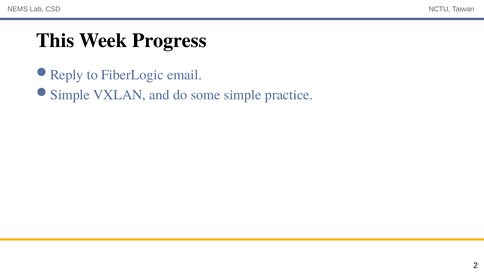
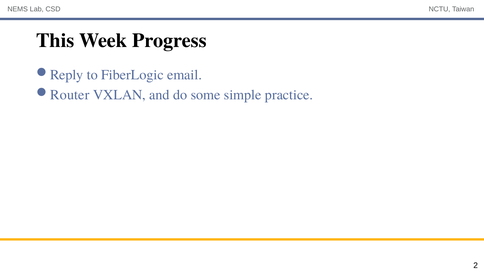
Simple: Simple -> Router (70, 95)
